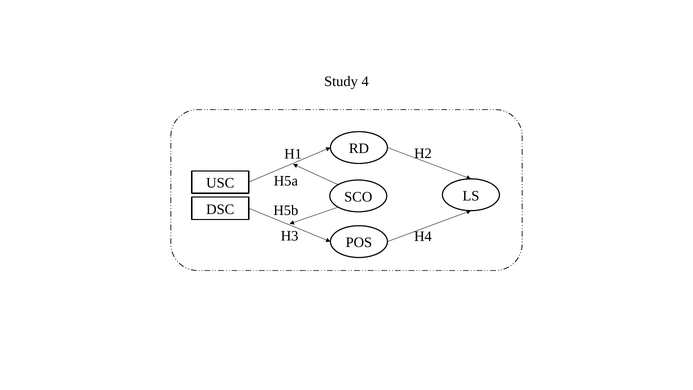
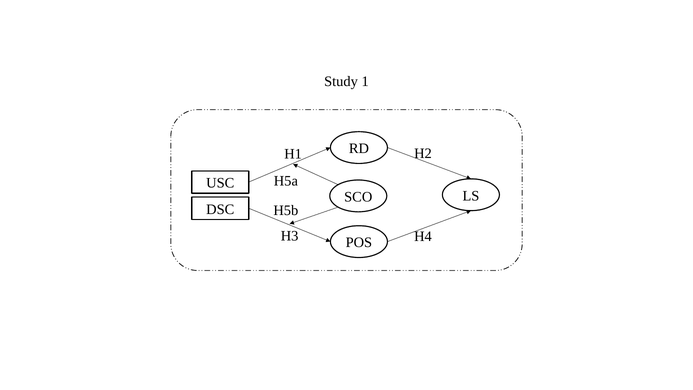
4: 4 -> 1 (365, 82)
